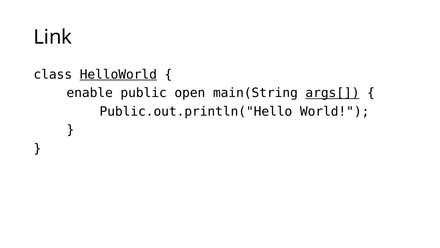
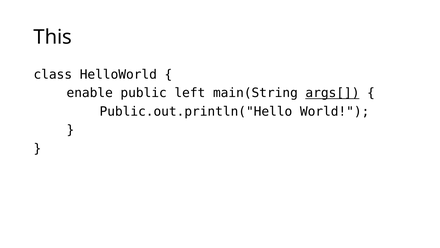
Link: Link -> This (53, 37)
HelloWorld underline: present -> none (118, 74)
open: open -> left (190, 93)
